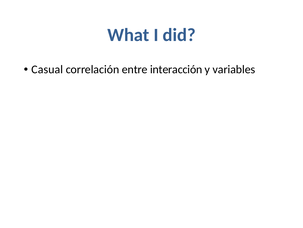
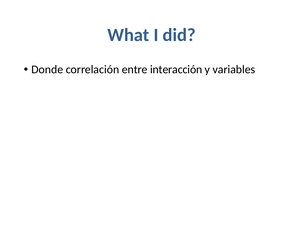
Casual: Casual -> Donde (47, 69)
